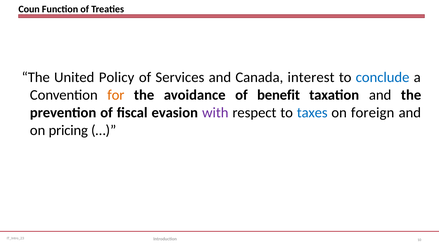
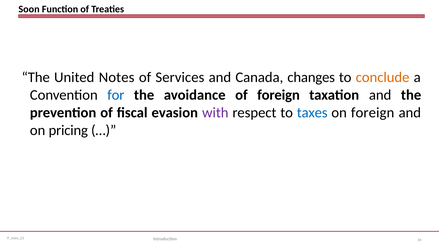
Coun: Coun -> Soon (29, 9)
Policy: Policy -> Notes (117, 77)
interest: interest -> changes (311, 77)
conclude colour: blue -> orange (383, 77)
for colour: orange -> blue (116, 95)
of benefit: benefit -> foreign (279, 95)
